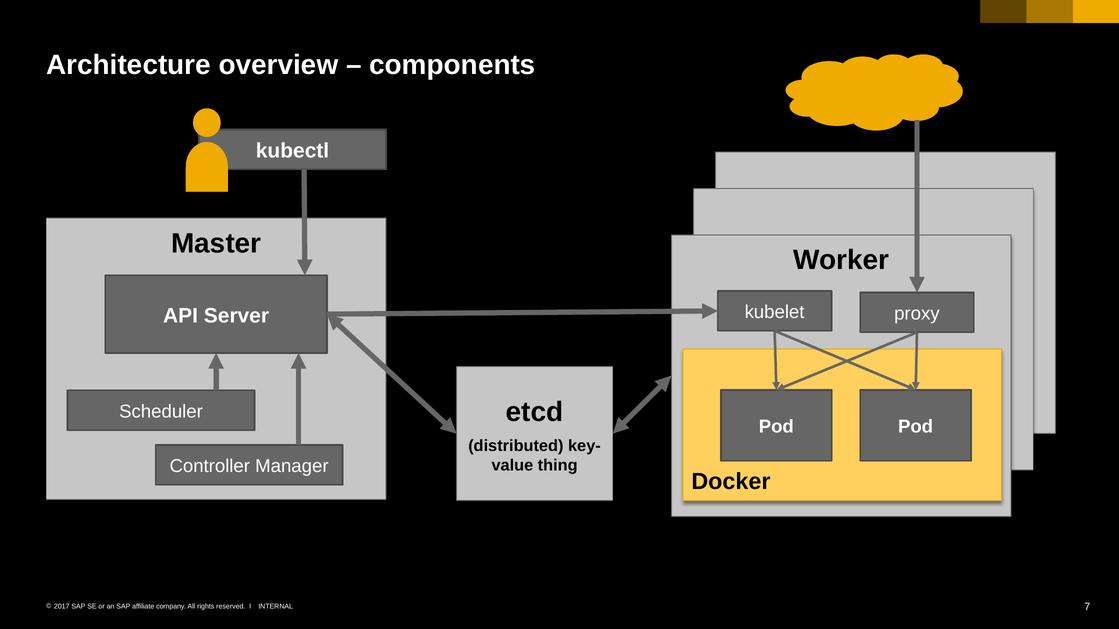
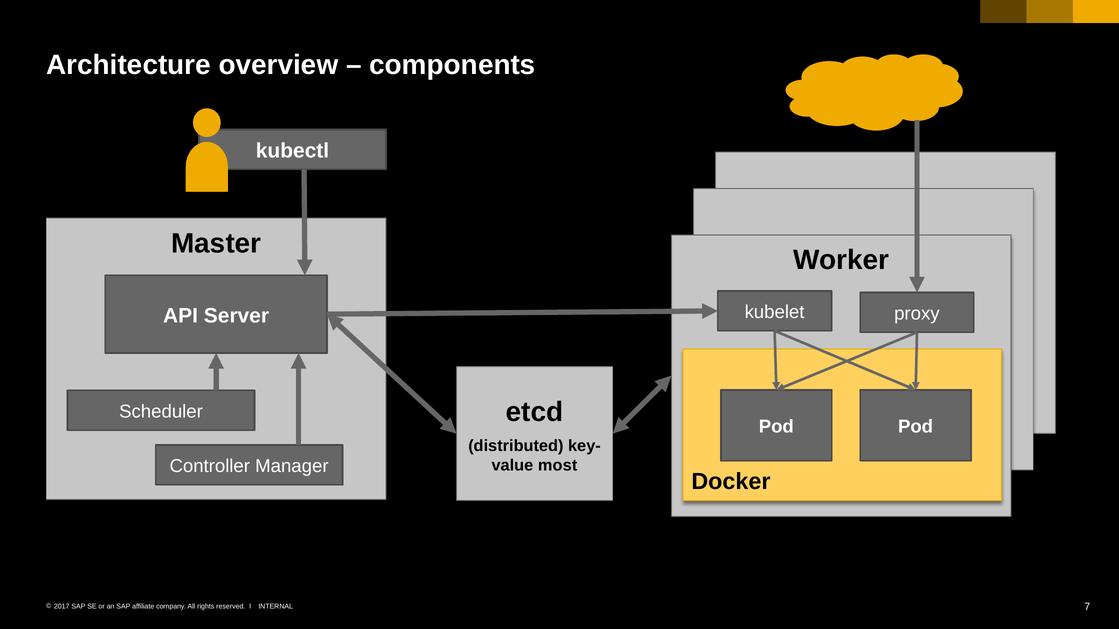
thing: thing -> most (558, 466)
